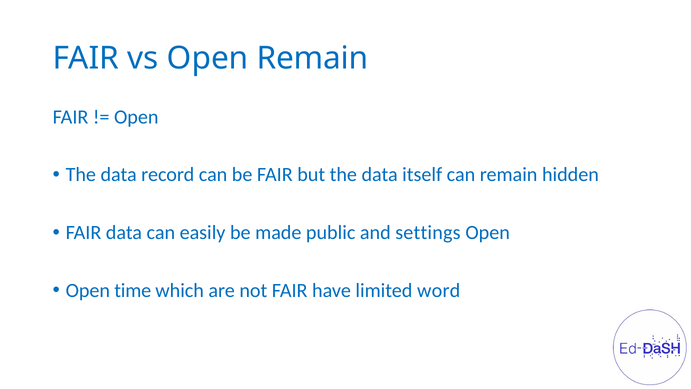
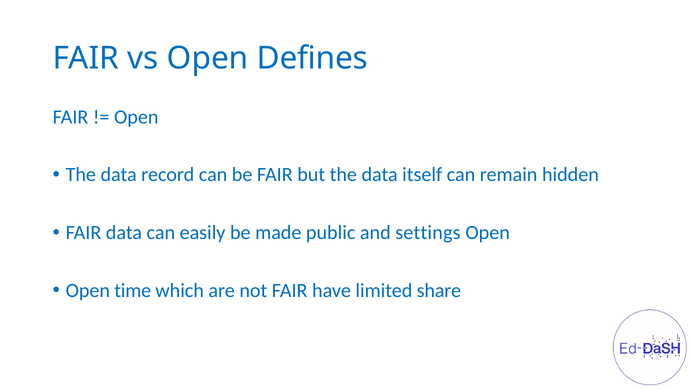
Open Remain: Remain -> Defines (312, 58)
word: word -> share (439, 290)
